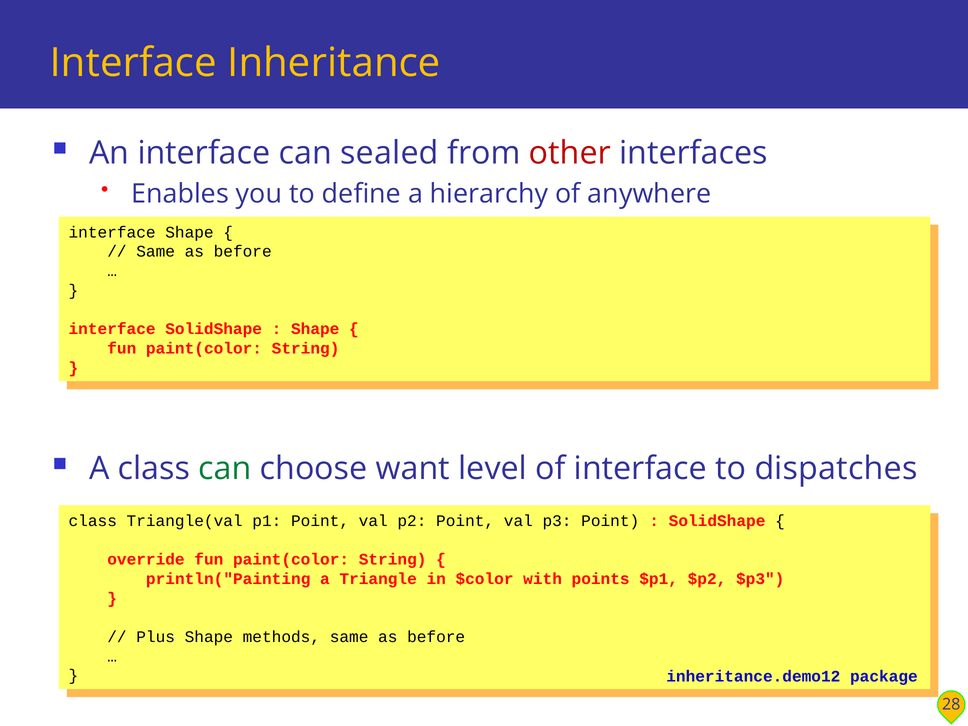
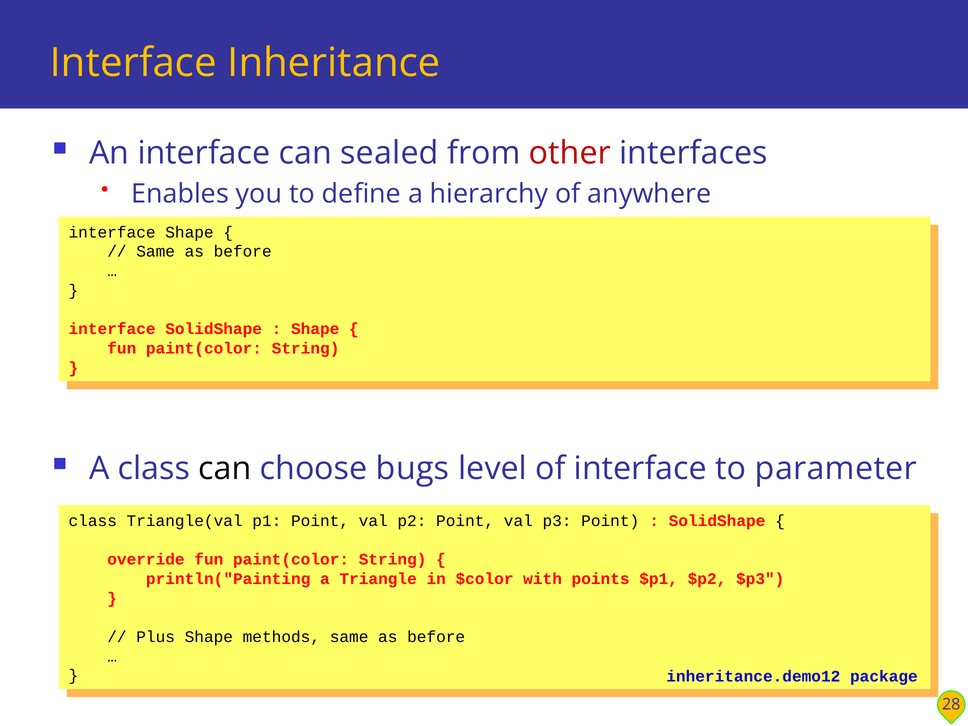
can colour: green -> black (225, 468)
want: want -> bugs (413, 468)
dispatches: dispatches -> parameter (836, 468)
